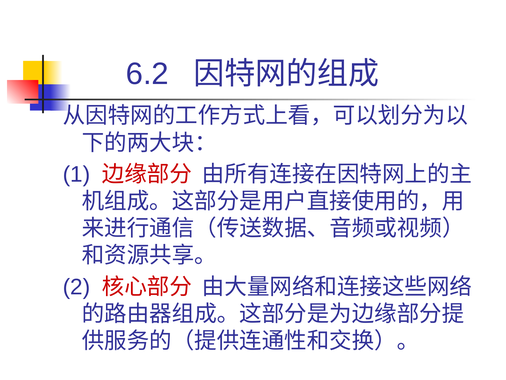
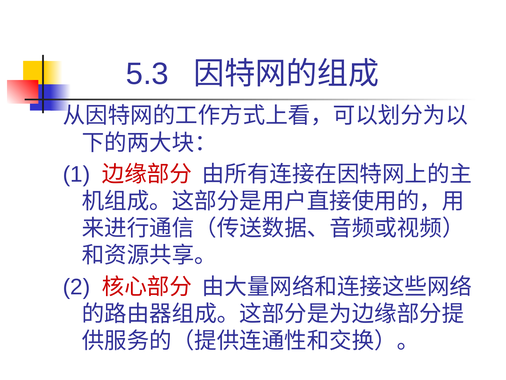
6.2: 6.2 -> 5.3 (147, 74)
